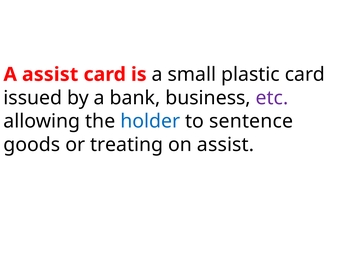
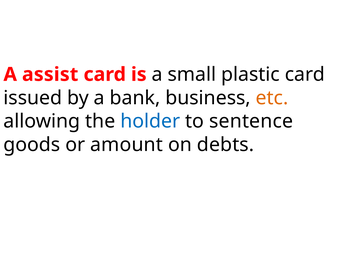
etc colour: purple -> orange (272, 98)
treating: treating -> amount (127, 145)
on assist: assist -> debts (226, 145)
